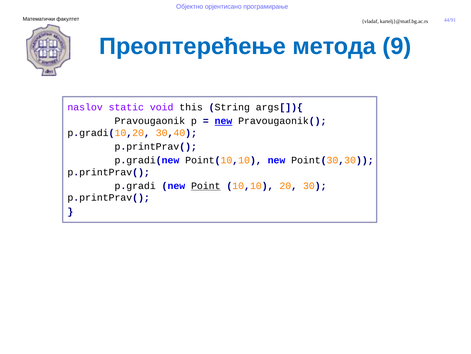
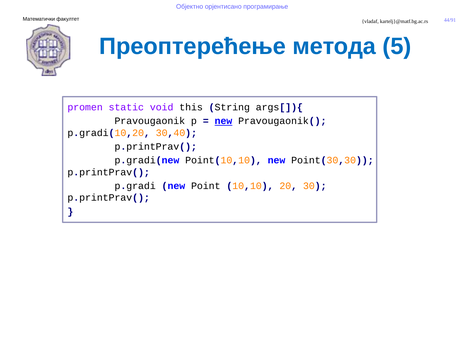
9: 9 -> 5 (397, 46)
naslov: naslov -> promen (85, 107)
Point underline: present -> none (206, 186)
